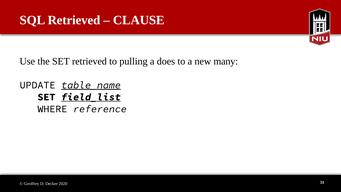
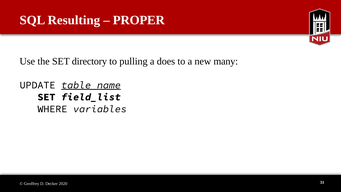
SQL Retrieved: Retrieved -> Resulting (74, 20)
CLAUSE: CLAUSE -> PROPER (139, 20)
SET retrieved: retrieved -> directory (89, 61)
field_list underline: present -> none (91, 97)
reference: reference -> variables (100, 109)
